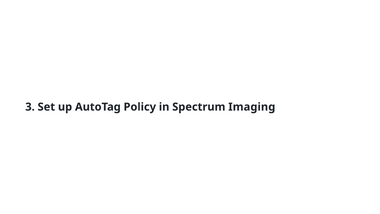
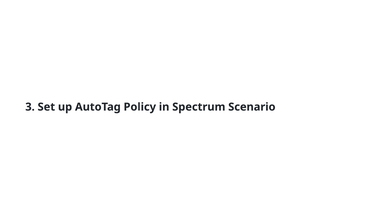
Imaging: Imaging -> Scenario (252, 107)
